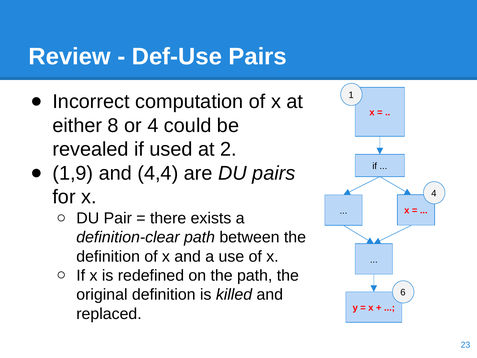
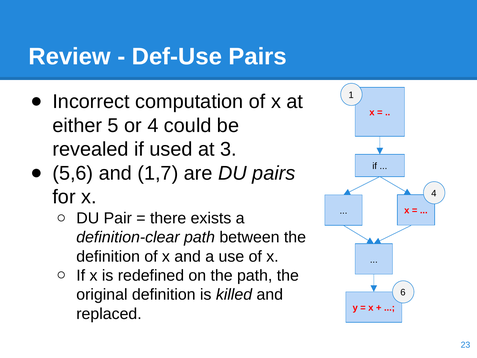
8: 8 -> 5 (113, 125)
2: 2 -> 3 (229, 149)
1,9: 1,9 -> 5,6 (73, 173)
4,4: 4,4 -> 1,7 (158, 173)
